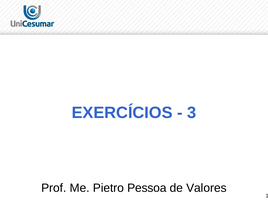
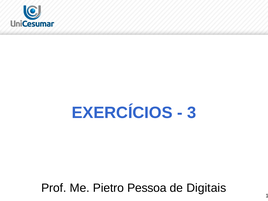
Valores: Valores -> Digitais (206, 188)
